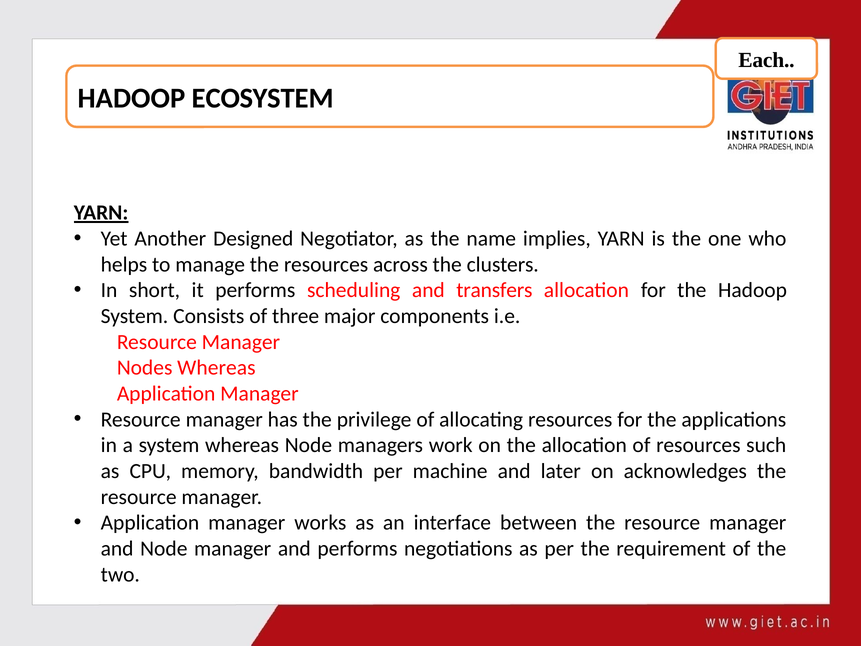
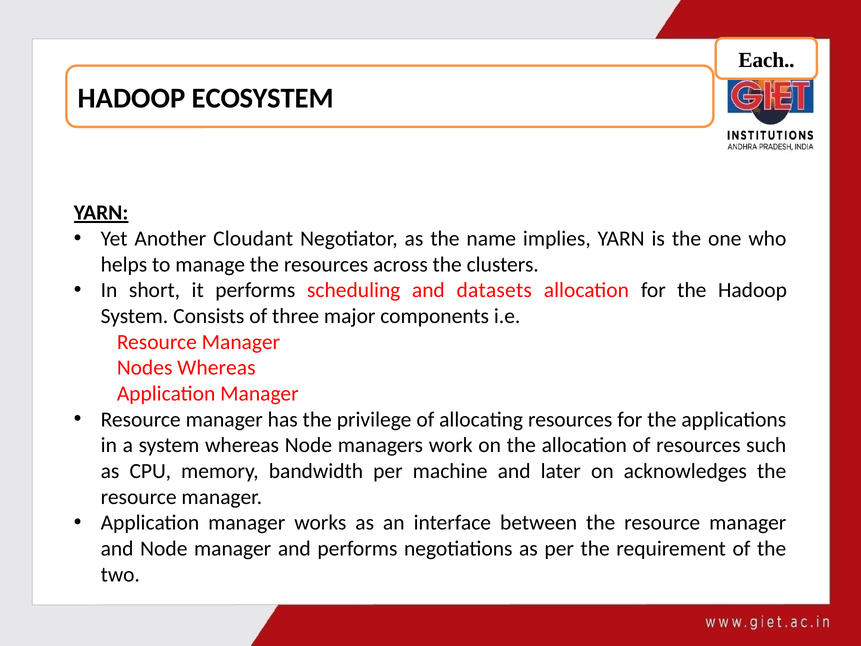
Designed: Designed -> Cloudant (253, 239)
transfers: transfers -> datasets (494, 290)
